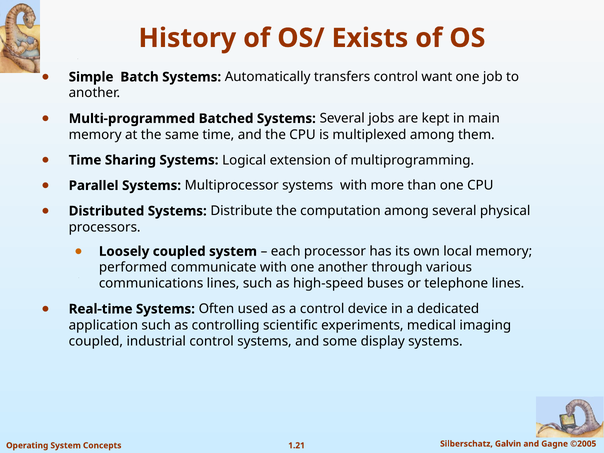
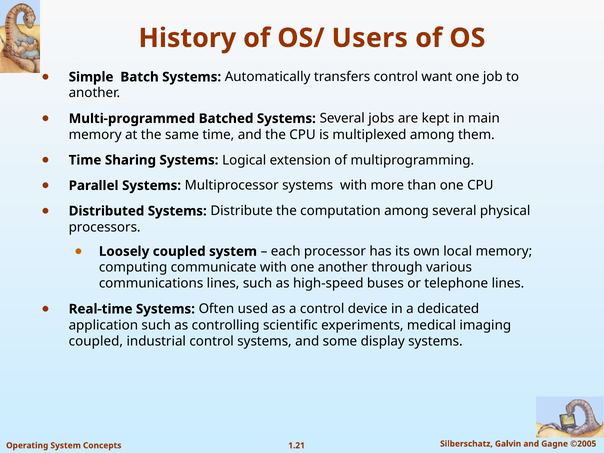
Exists: Exists -> Users (370, 38)
performed: performed -> computing (133, 267)
